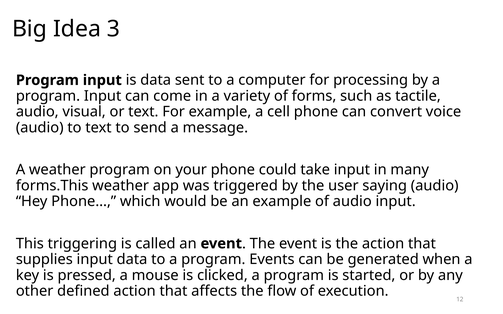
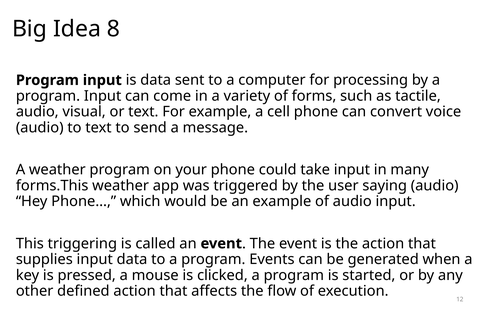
3: 3 -> 8 (114, 29)
